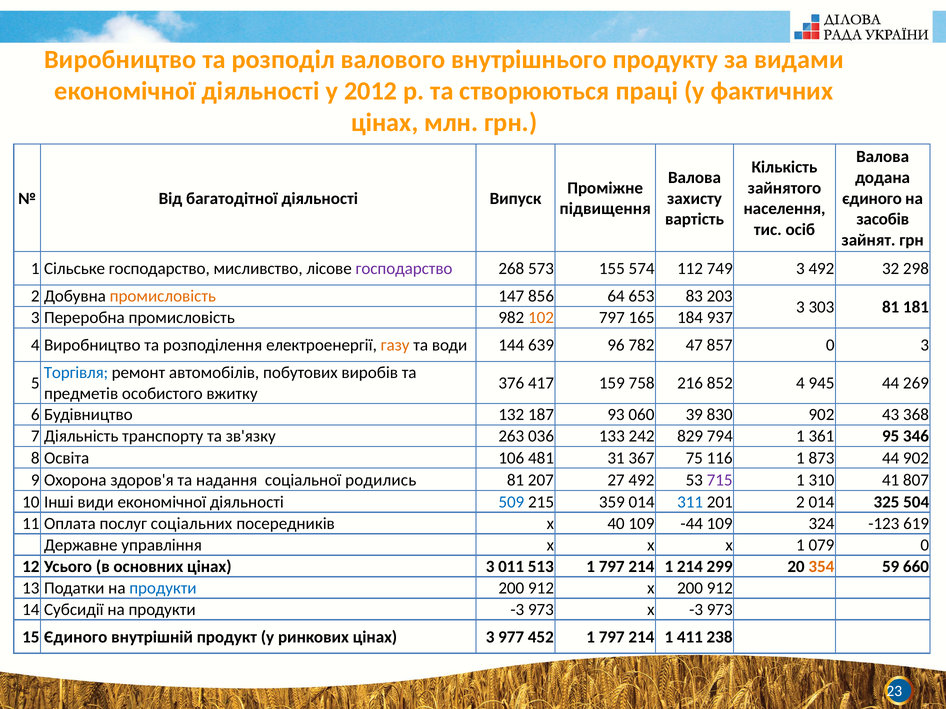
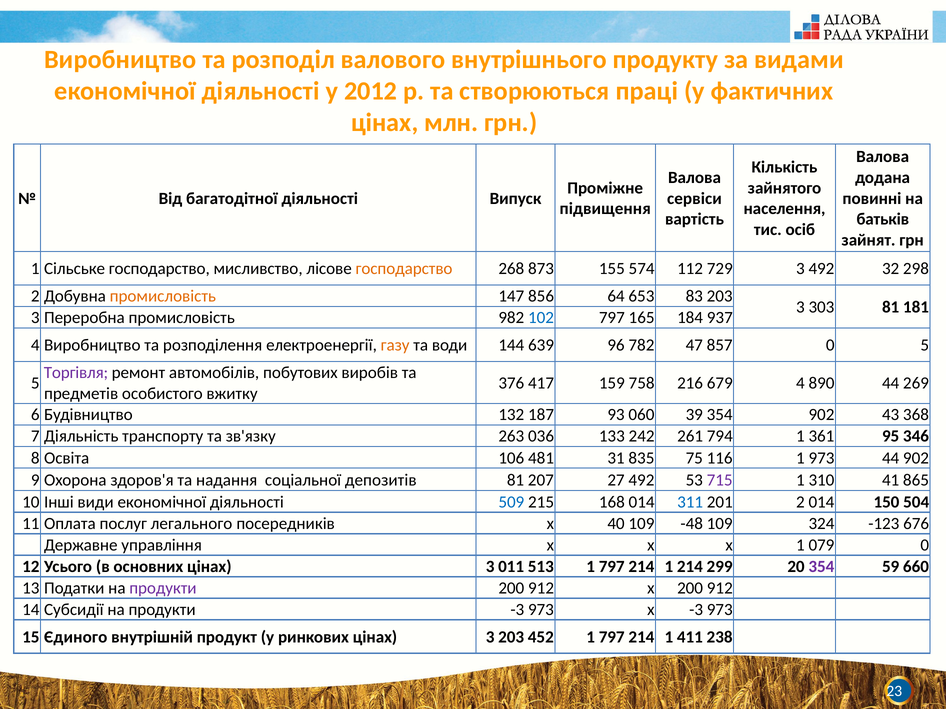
захисту: захисту -> сервіси (694, 199)
єдиного: єдиного -> повинні (872, 199)
засобів: засобів -> батьків (883, 219)
господарство colour: purple -> orange (404, 269)
573: 573 -> 873 (541, 269)
749: 749 -> 729 (720, 269)
102 colour: orange -> blue (541, 318)
0 3: 3 -> 5 (925, 345)
Торгівля colour: blue -> purple (76, 373)
852: 852 -> 679 (720, 383)
945: 945 -> 890 (821, 383)
39 830: 830 -> 354 (720, 415)
829: 829 -> 261 (690, 437)
367: 367 -> 835 (641, 458)
1 873: 873 -> 973 (821, 458)
родились: родились -> депозитів (381, 480)
807: 807 -> 865 (916, 480)
359: 359 -> 168 (612, 503)
325: 325 -> 150 (886, 503)
соціальних: соціальних -> легального (192, 524)
-44: -44 -> -48 (692, 524)
619: 619 -> 676 (916, 524)
354 colour: orange -> purple (821, 567)
продукти colour: blue -> purple (163, 589)
3 977: 977 -> 203 (511, 638)
